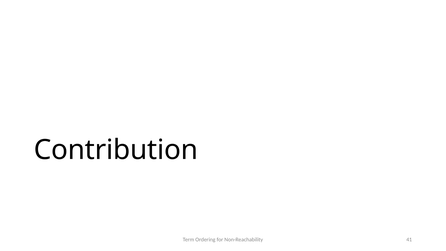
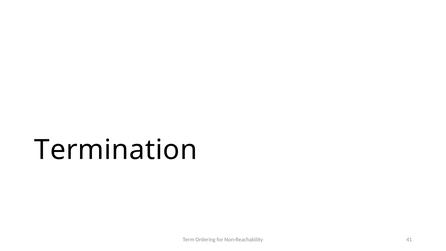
Contribution: Contribution -> Termination (116, 150)
